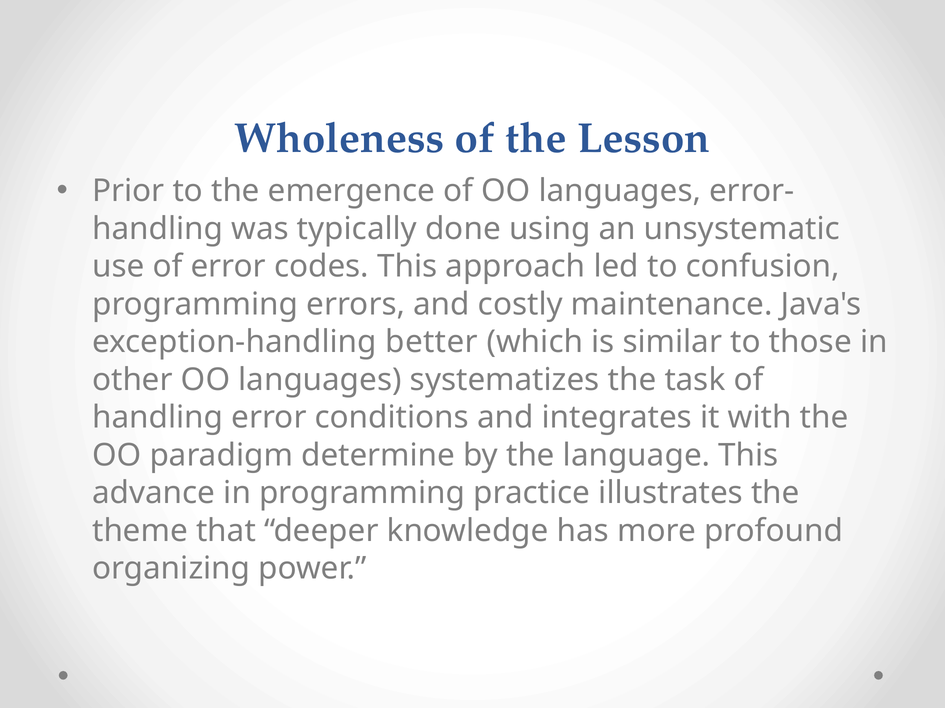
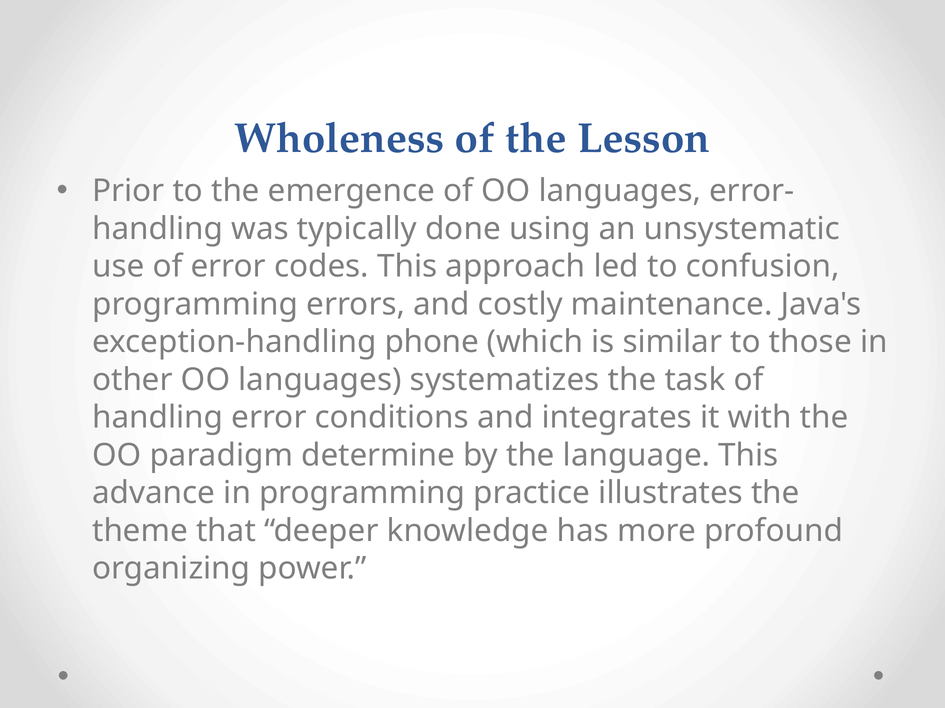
better: better -> phone (432, 342)
